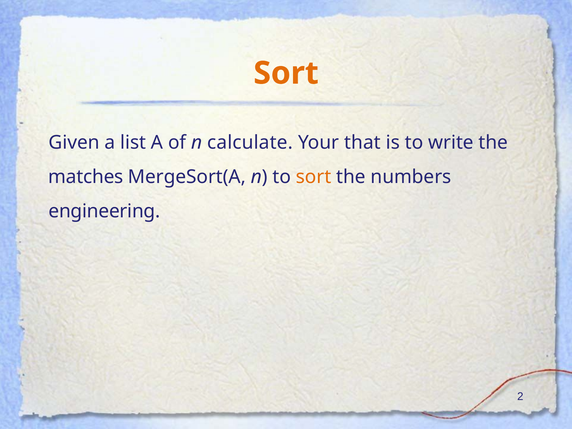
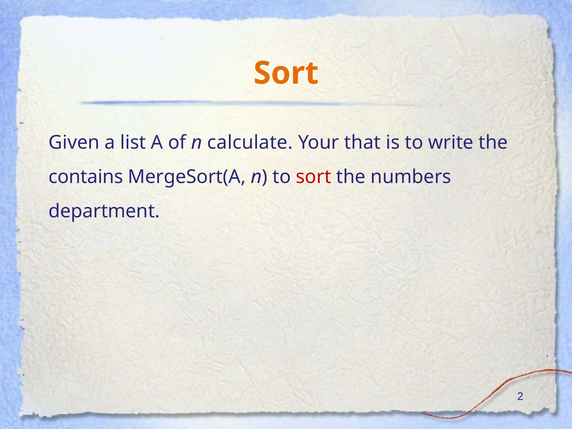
matches: matches -> contains (86, 177)
sort colour: orange -> red (314, 177)
engineering: engineering -> department (104, 211)
